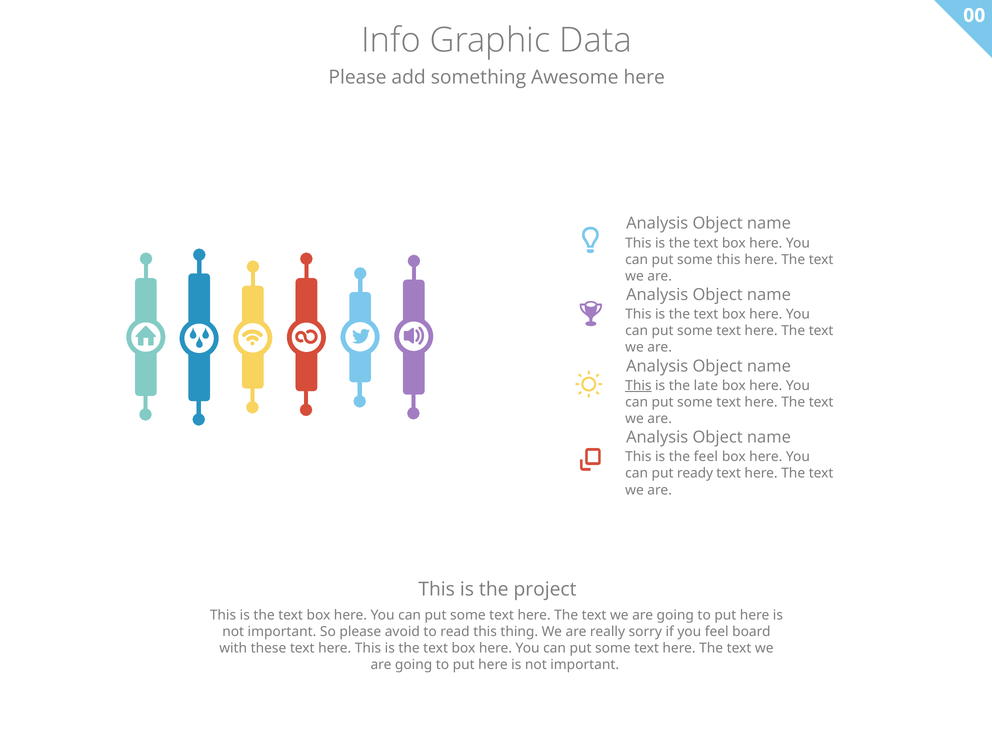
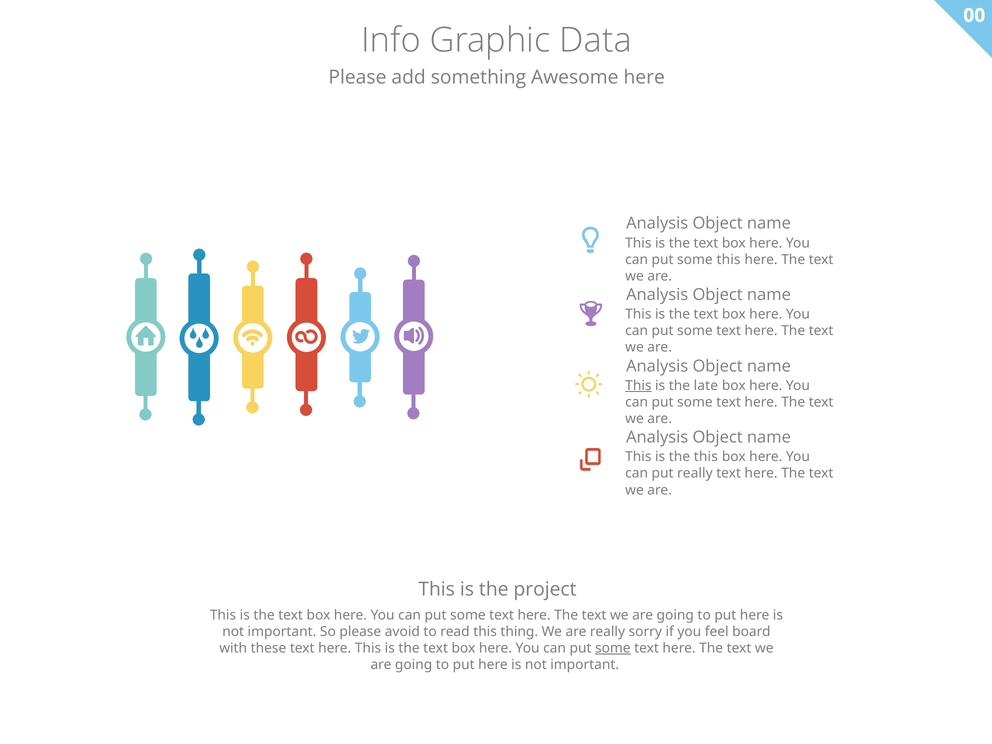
the feel: feel -> this (706, 457)
put ready: ready -> really (695, 473)
some underline: none -> present (613, 648)
